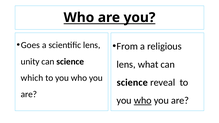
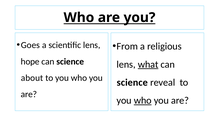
unity: unity -> hope (30, 62)
what underline: none -> present (148, 64)
which: which -> about (32, 78)
